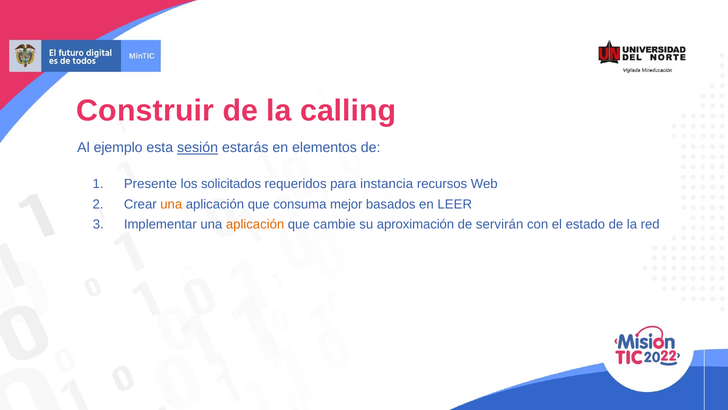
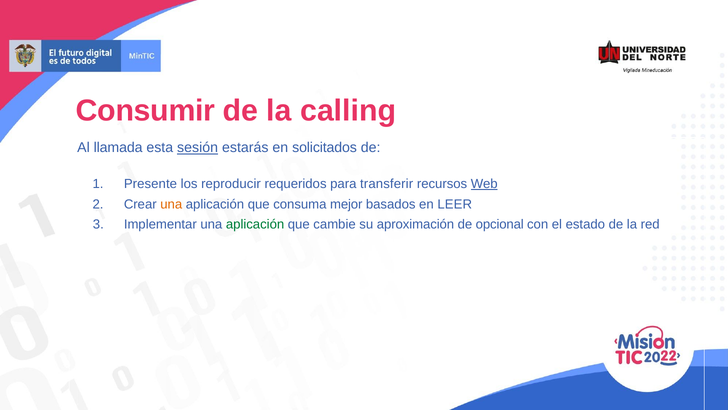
Construir: Construir -> Consumir (145, 110)
ejemplo: ejemplo -> llamada (118, 148)
elementos: elementos -> solicitados (325, 148)
solicitados: solicitados -> reproducir (231, 184)
instancia: instancia -> transferir (387, 184)
Web underline: none -> present (484, 184)
aplicación colour: orange -> green (255, 224)
servirán: servirán -> opcional (500, 224)
